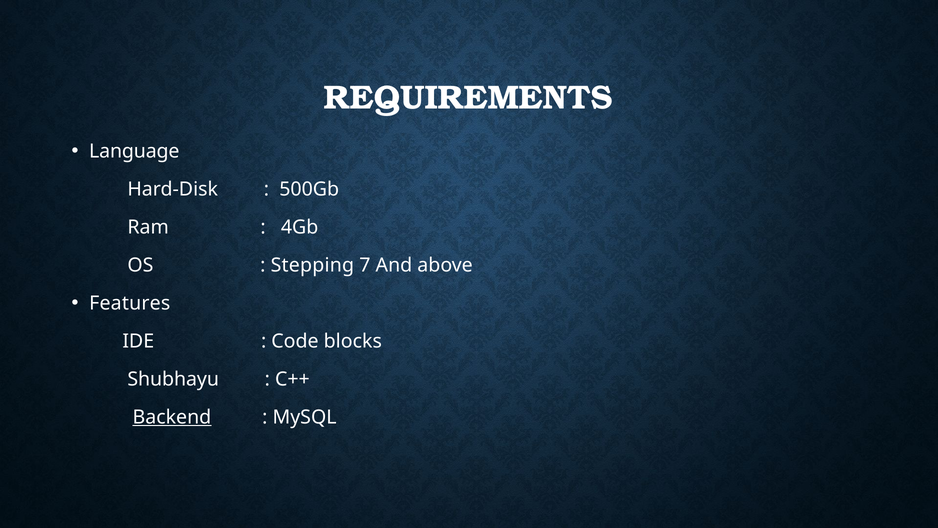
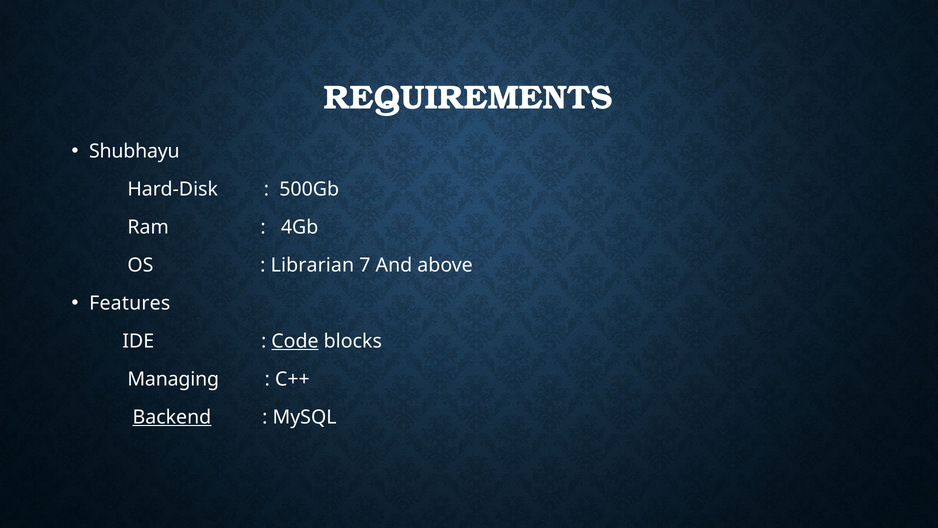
Language: Language -> Shubhayu (134, 151)
Stepping: Stepping -> Librarian (312, 265)
Code underline: none -> present (295, 341)
Shubhayu: Shubhayu -> Managing (173, 379)
